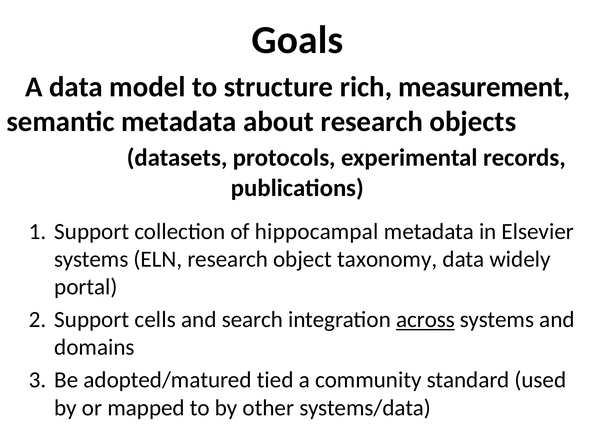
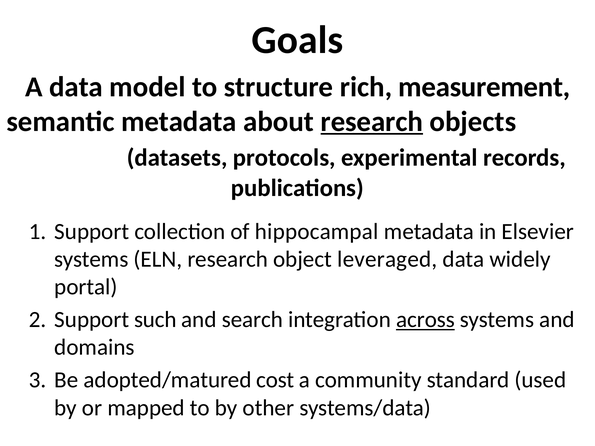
research underline: none -> present (372, 122)
taxonomy: taxonomy -> leveraged (387, 259)
cells: cells -> such (155, 320)
tied: tied -> cost (275, 380)
